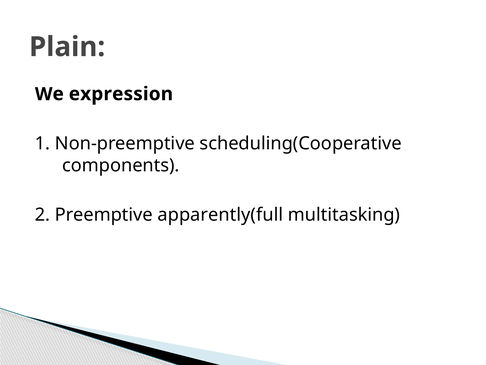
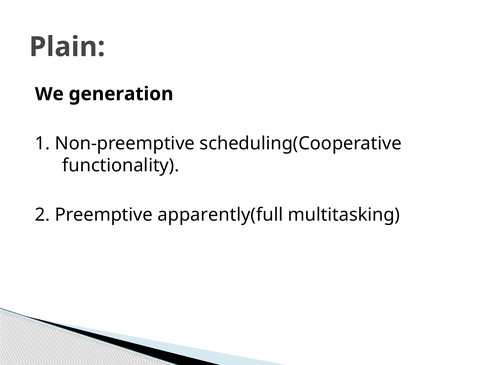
expression: expression -> generation (121, 94)
components: components -> functionality (121, 165)
